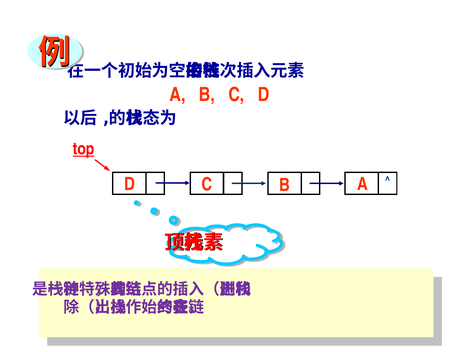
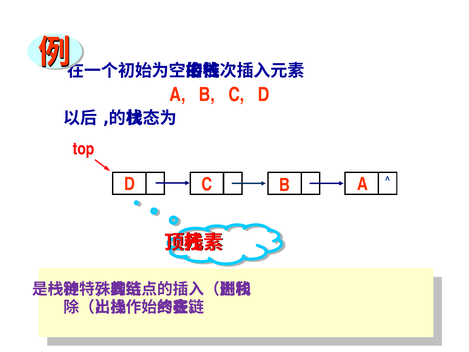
top underline: present -> none (84, 149)
